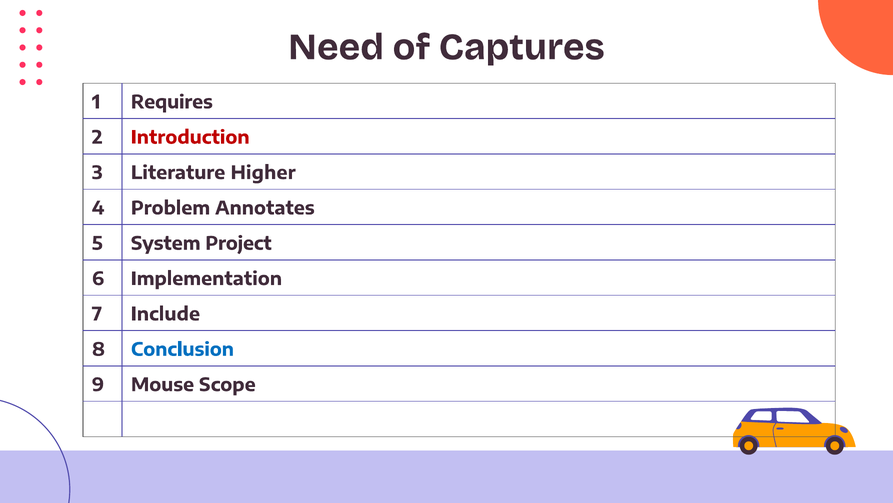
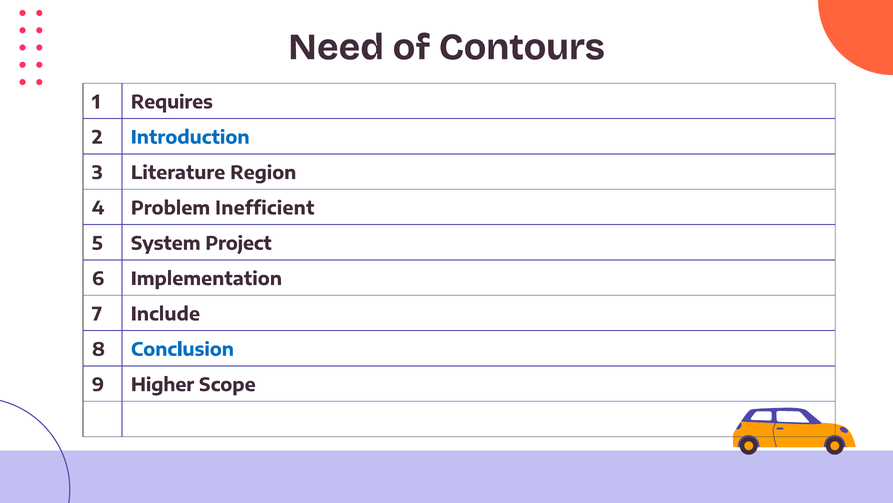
Captures: Captures -> Contours (522, 47)
Introduction colour: red -> blue (190, 137)
Higher: Higher -> Region (263, 173)
Annotates: Annotates -> Inefficient (265, 208)
Mouse: Mouse -> Higher (163, 384)
